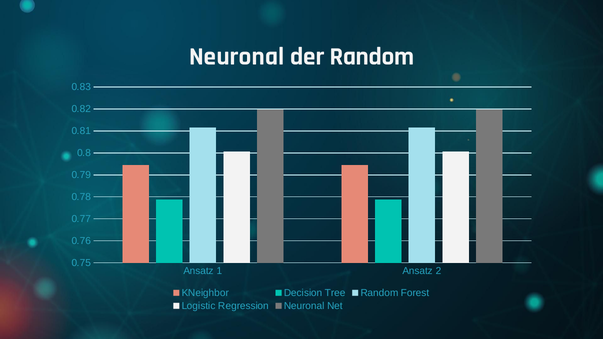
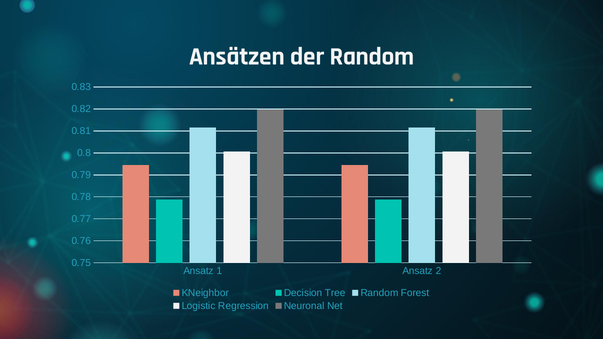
Neuronal: Neuronal -> Ansätzen (237, 56)
